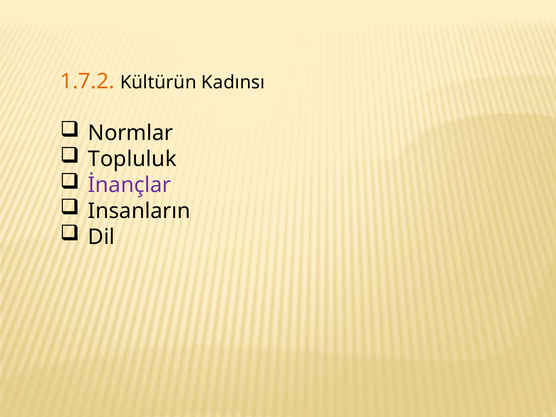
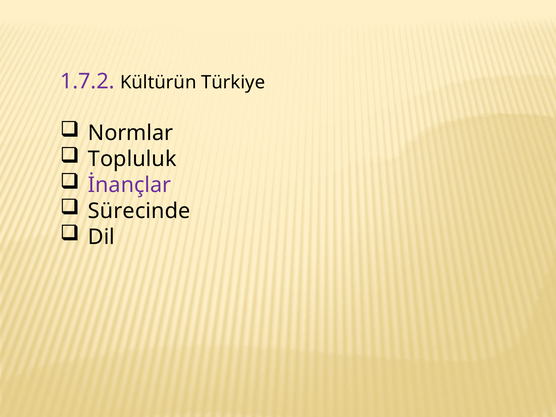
1.7.2 colour: orange -> purple (87, 81)
Kadınsı: Kadınsı -> Türkiye (233, 82)
Insanların: Insanların -> Sürecinde (139, 211)
